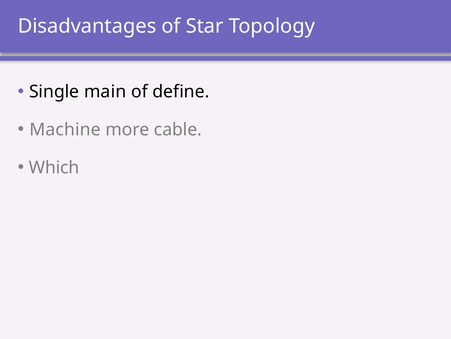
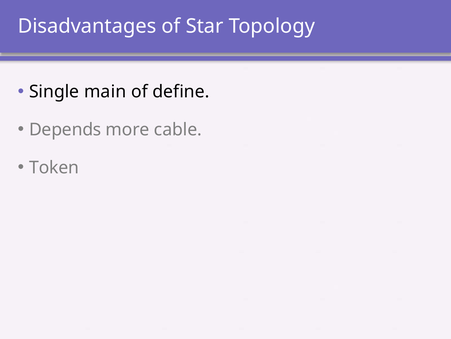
Machine: Machine -> Depends (65, 129)
Which: Which -> Token (54, 167)
